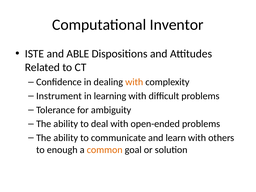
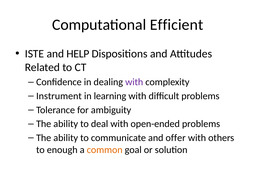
Inventor: Inventor -> Efficient (177, 25)
ABLE: ABLE -> HELP (78, 54)
with colour: orange -> purple (134, 82)
learn: learn -> offer (176, 138)
